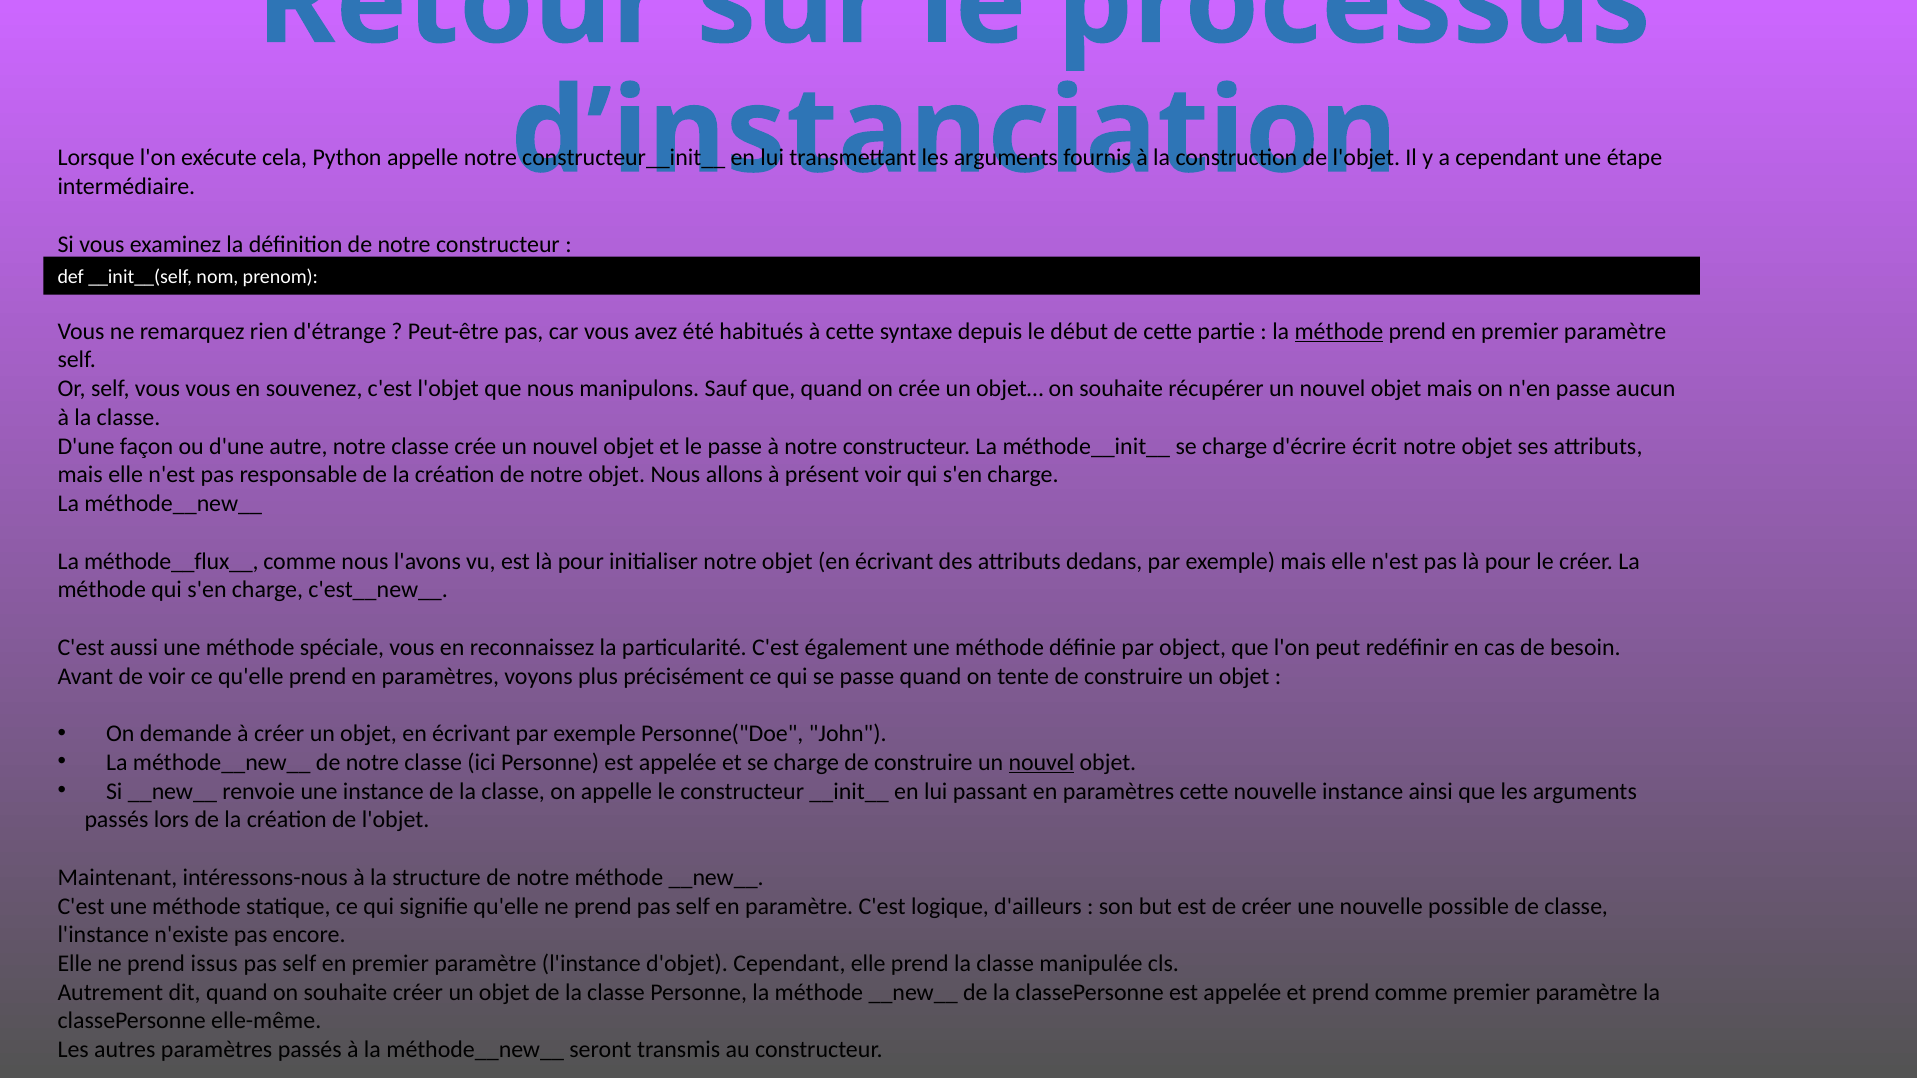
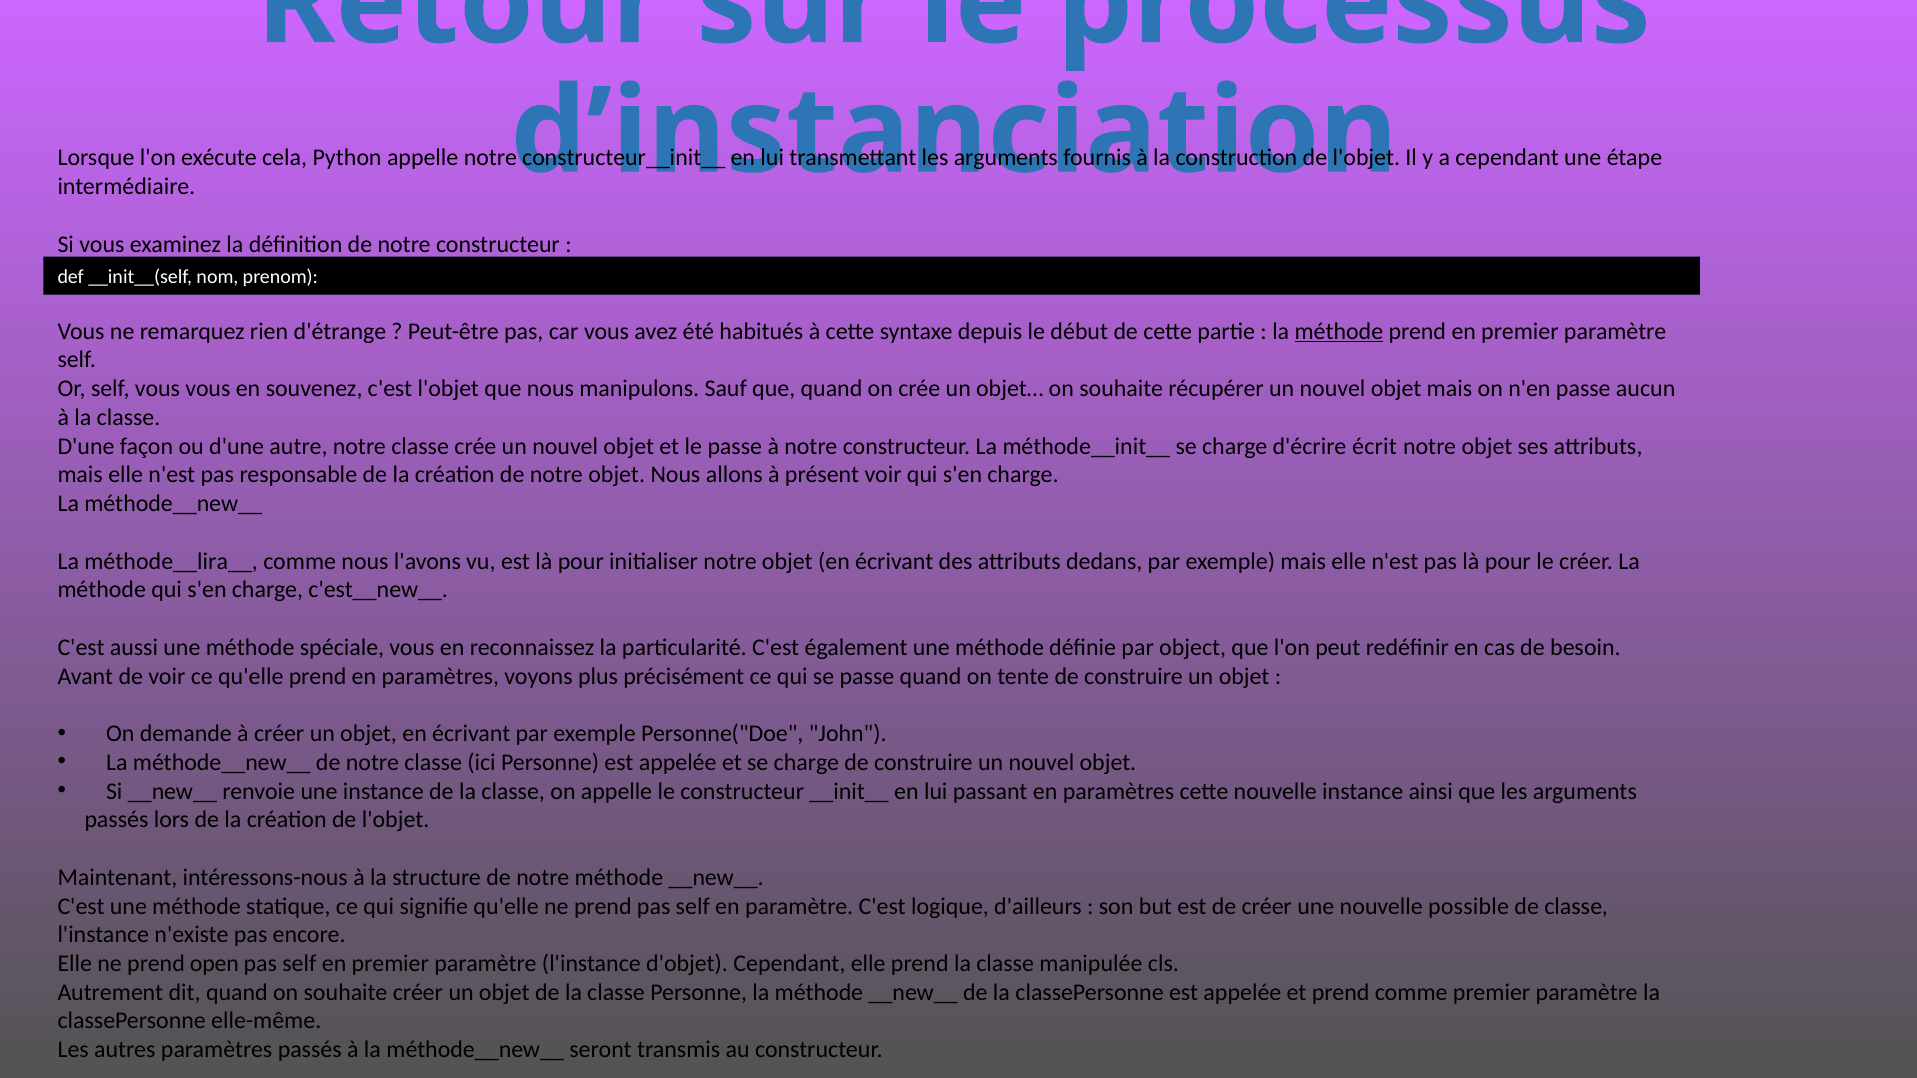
méthode__flux__: méthode__flux__ -> méthode__lira__ (171, 561)
nouvel underline: present -> none (1041, 763)
issus: issus -> open (214, 964)
